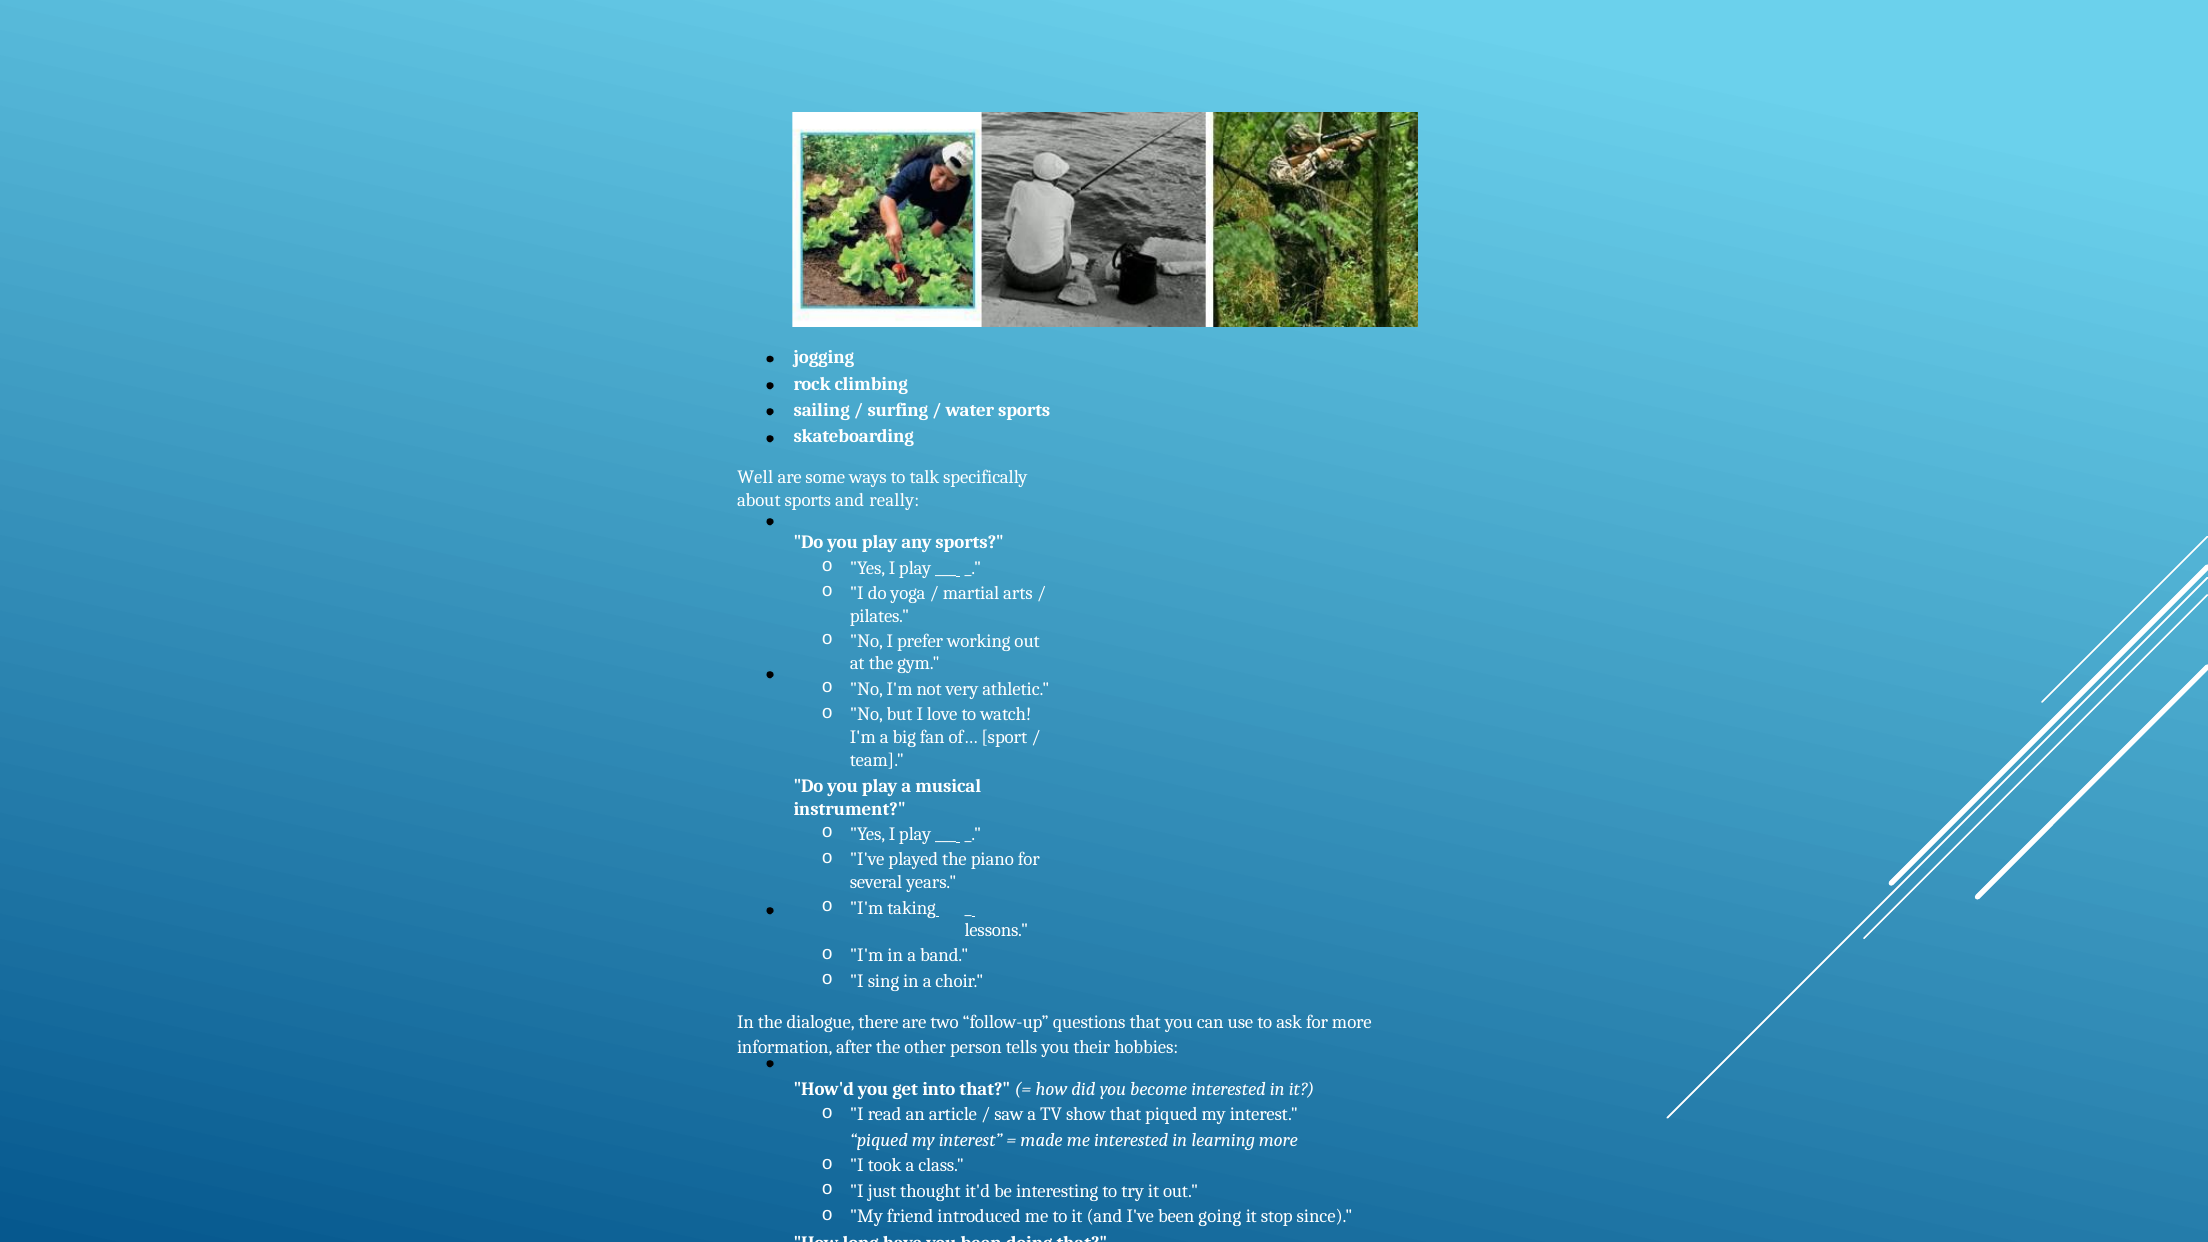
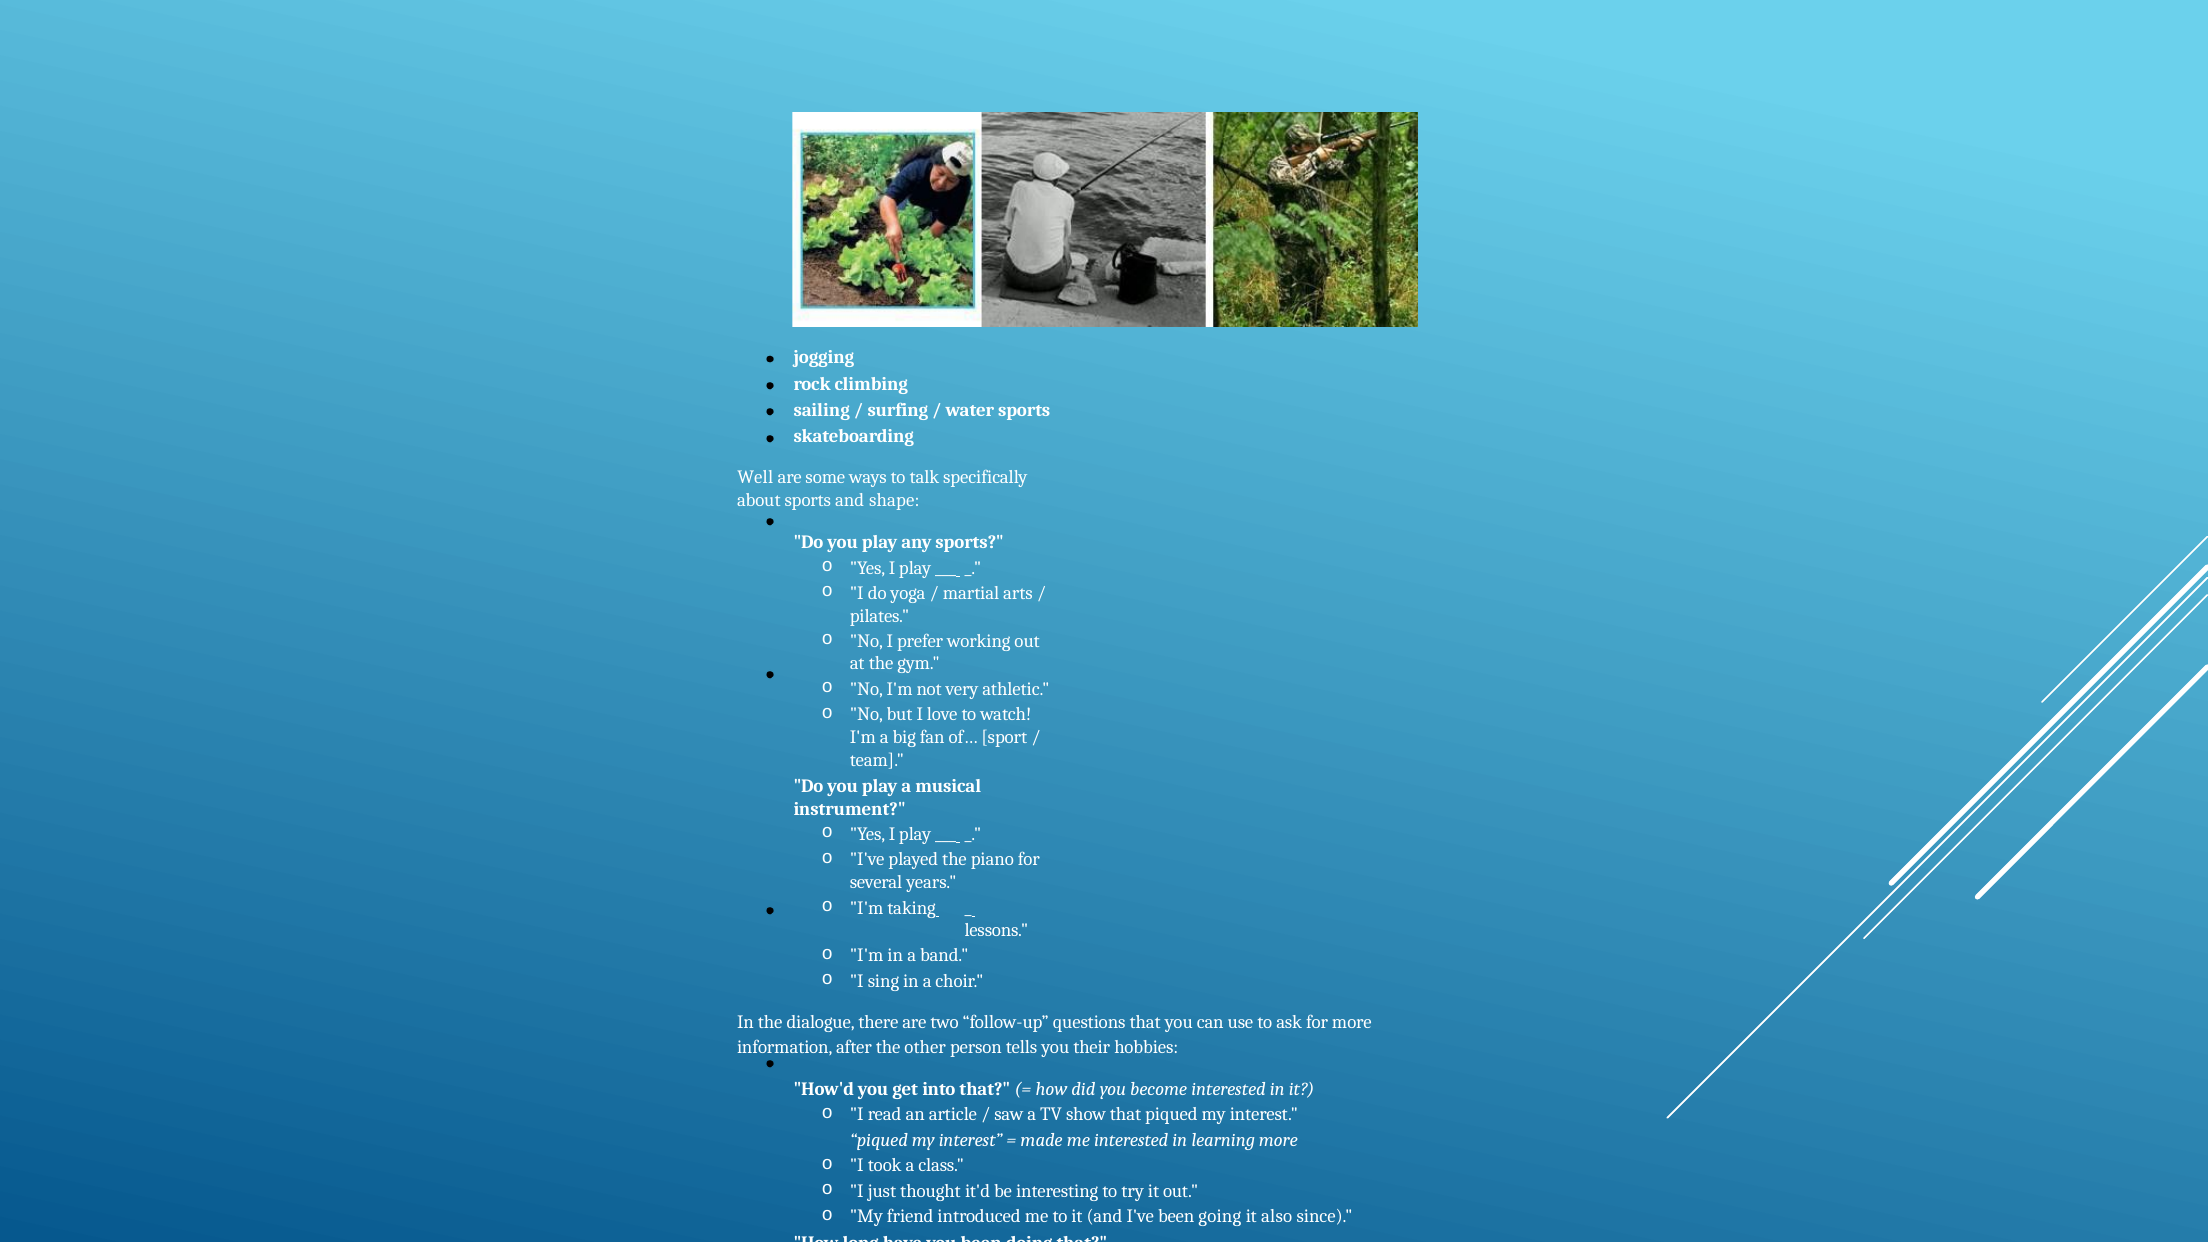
really: really -> shape (894, 500)
stop: stop -> also (1277, 1217)
